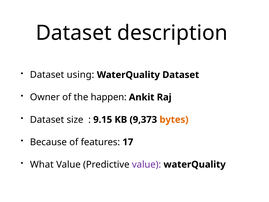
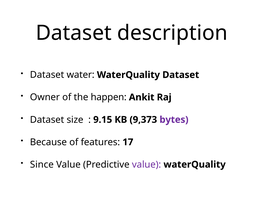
using: using -> water (81, 75)
bytes colour: orange -> purple (174, 120)
What: What -> Since (42, 164)
